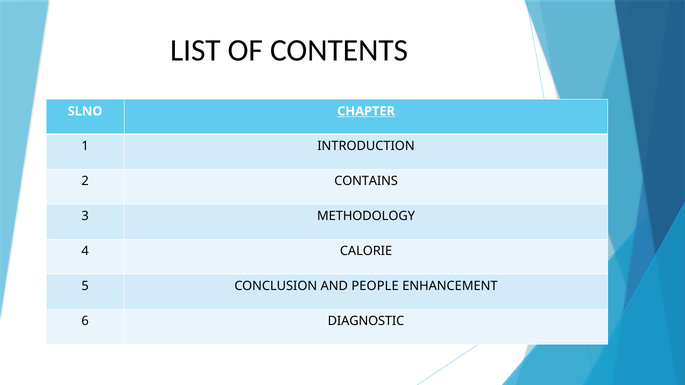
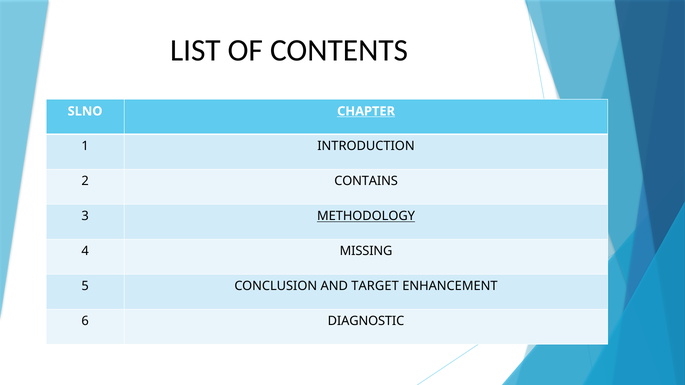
METHODOLOGY underline: none -> present (366, 216)
CALORIE: CALORIE -> MISSING (366, 251)
PEOPLE: PEOPLE -> TARGET (375, 286)
